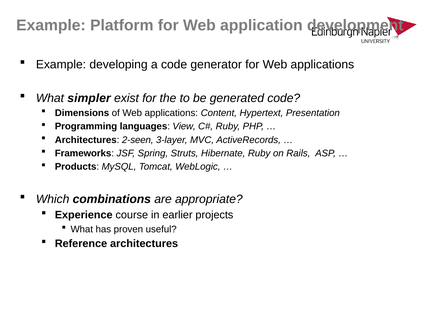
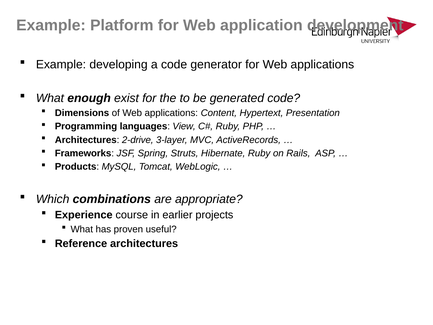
simpler: simpler -> enough (89, 98)
2-seen: 2-seen -> 2-drive (138, 140)
